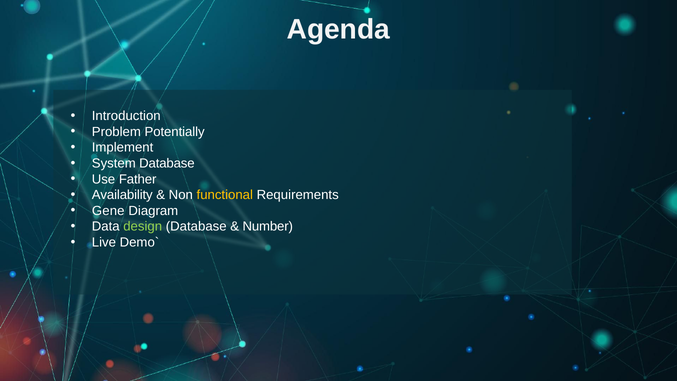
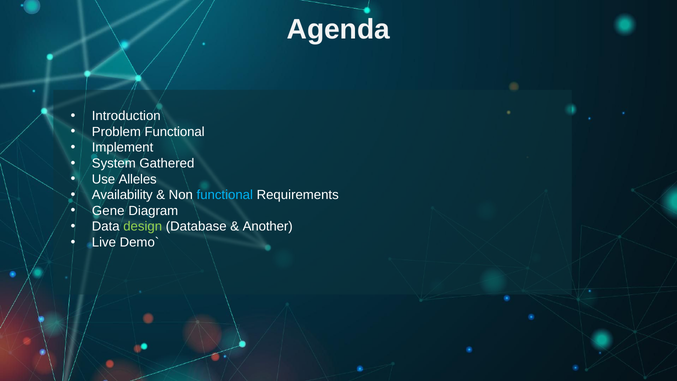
Problem Potentially: Potentially -> Functional (175, 132)
System Database: Database -> Gathered (167, 163)
Father: Father -> Alleles (138, 179)
functional colour: yellow -> light blue (225, 195)
Number: Number -> Another (268, 227)
